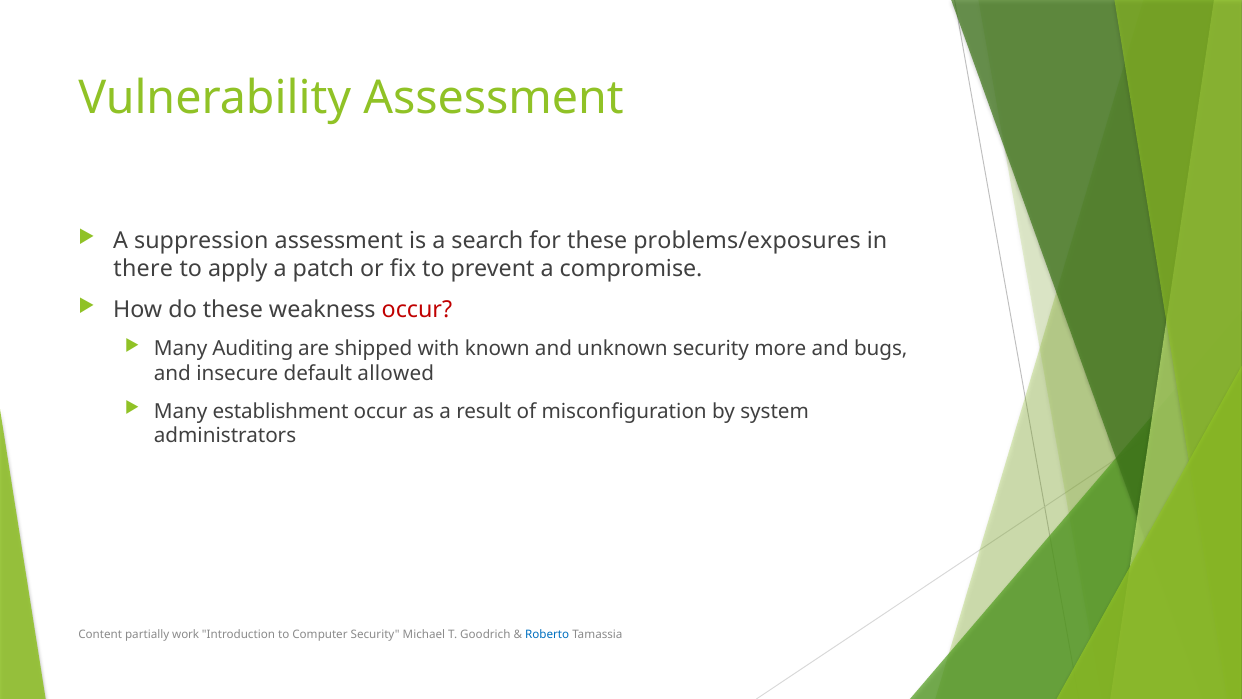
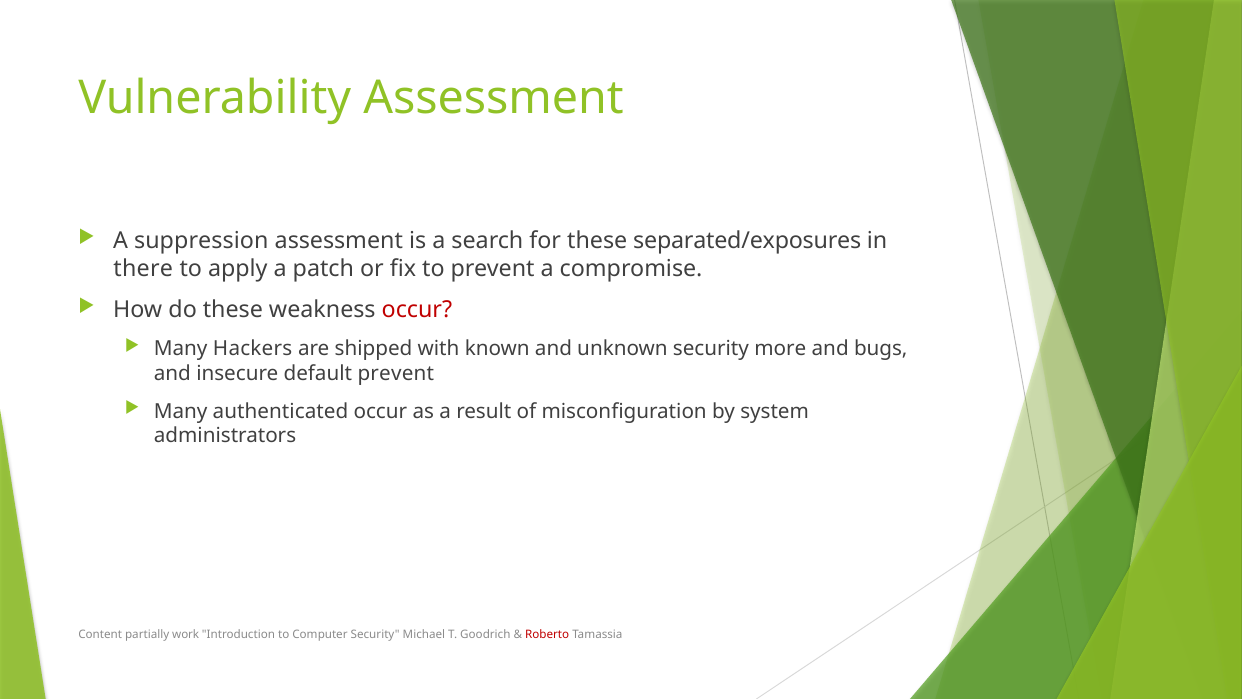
problems/exposures: problems/exposures -> separated/exposures (747, 240)
Auditing: Auditing -> Hackers (253, 348)
default allowed: allowed -> prevent (396, 373)
establishment: establishment -> authenticated (281, 411)
Roberto colour: blue -> red (547, 634)
